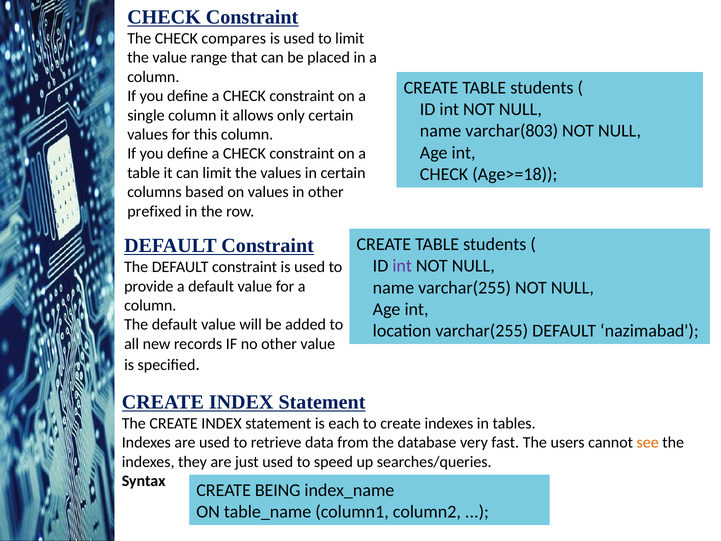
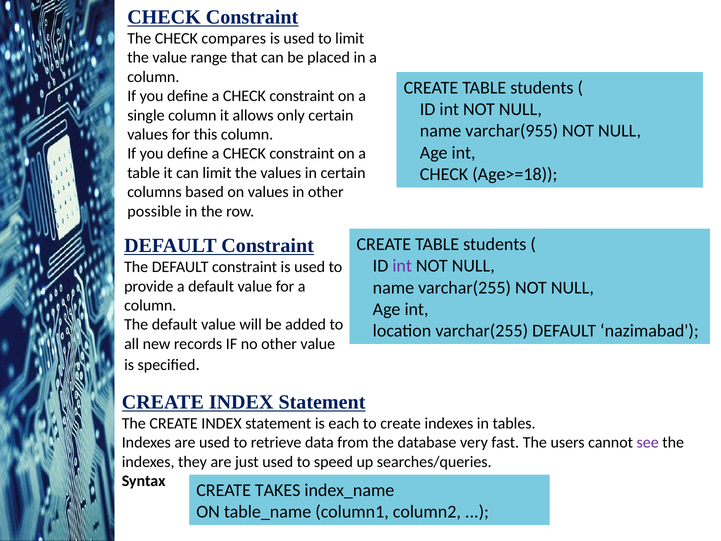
varchar(803: varchar(803 -> varchar(955 (512, 131)
prefixed: prefixed -> possible (154, 211)
see colour: orange -> purple (648, 442)
BEING: BEING -> TAKES (278, 490)
